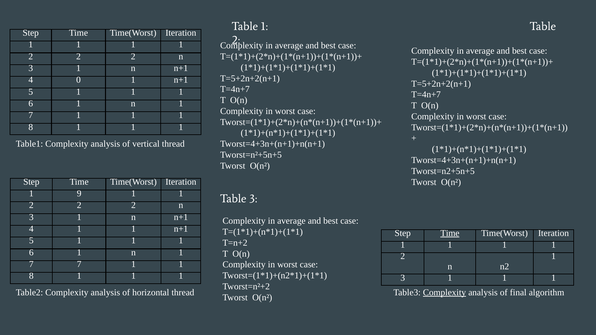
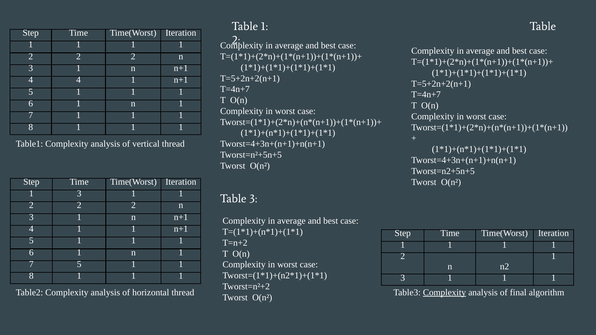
4 0: 0 -> 4 (78, 80)
9: 9 -> 3 (79, 194)
Time underline: present -> none (450, 233)
7 7: 7 -> 5 (79, 264)
